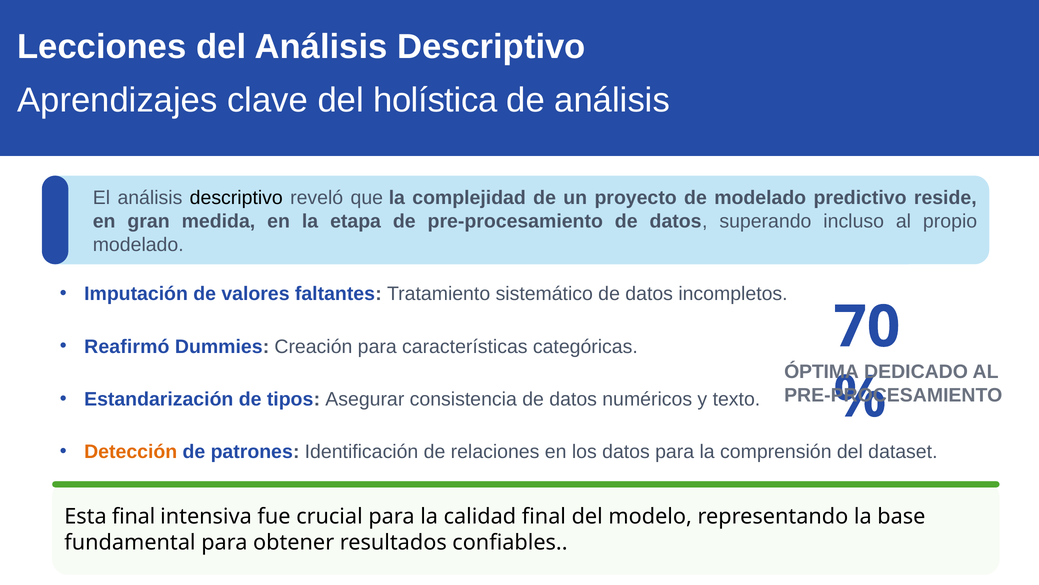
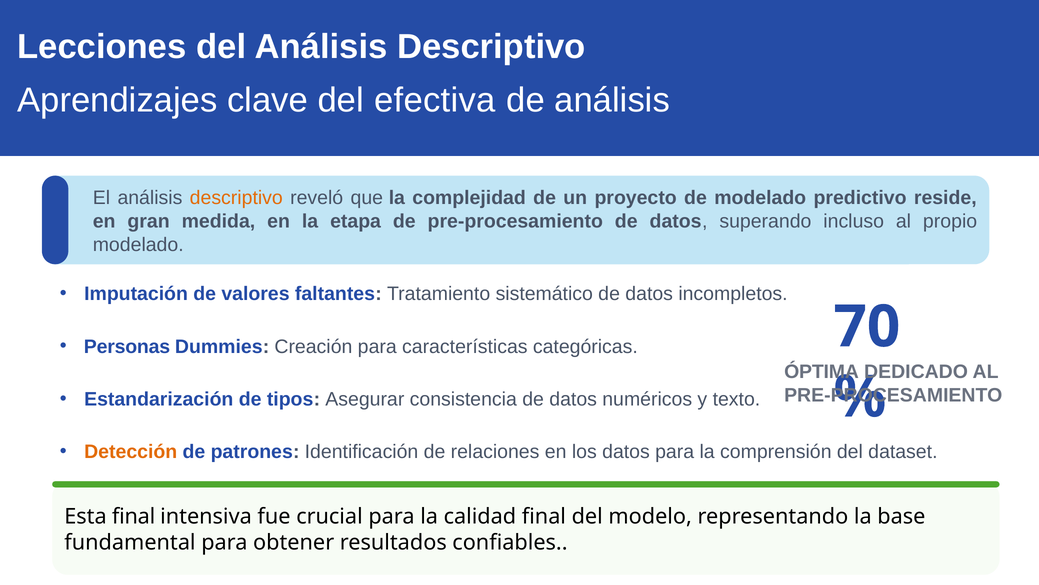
holística: holística -> efectiva (435, 100)
descriptivo colour: black -> orange (236, 198)
Reafirmó: Reafirmó -> Personas (127, 346)
